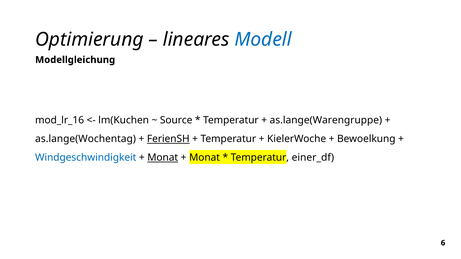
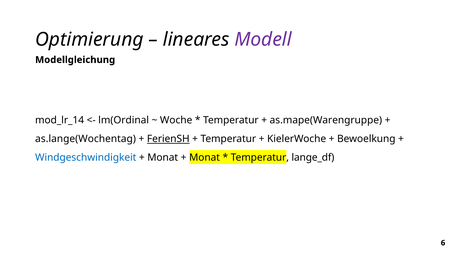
Modell colour: blue -> purple (263, 40)
mod_lr_16: mod_lr_16 -> mod_lr_14 (60, 120)
lm(Kuchen: lm(Kuchen -> lm(Ordinal (124, 120)
Source: Source -> Woche (176, 120)
as.lange(Warengruppe: as.lange(Warengruppe -> as.mape(Warengruppe (326, 120)
Monat underline: present -> none (163, 158)
einer_df: einer_df -> lange_df (313, 158)
